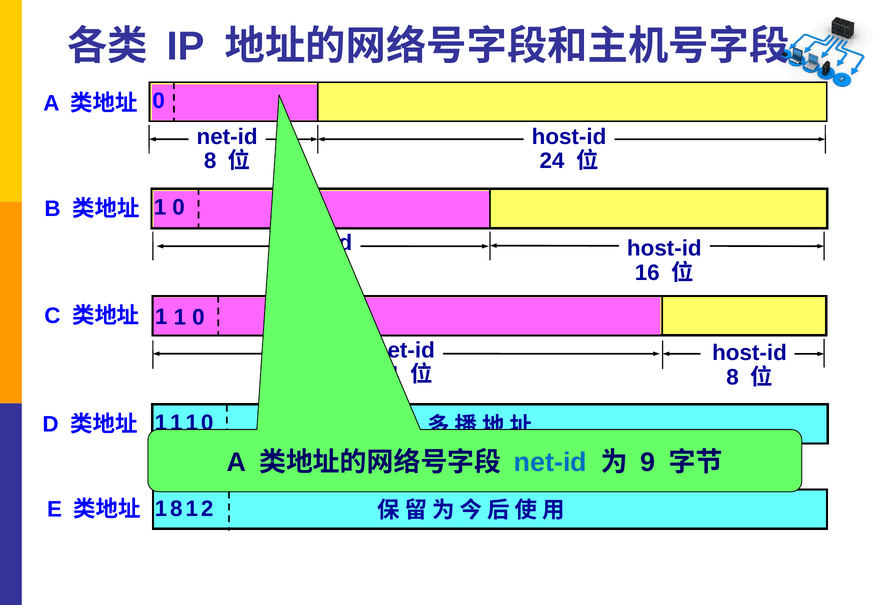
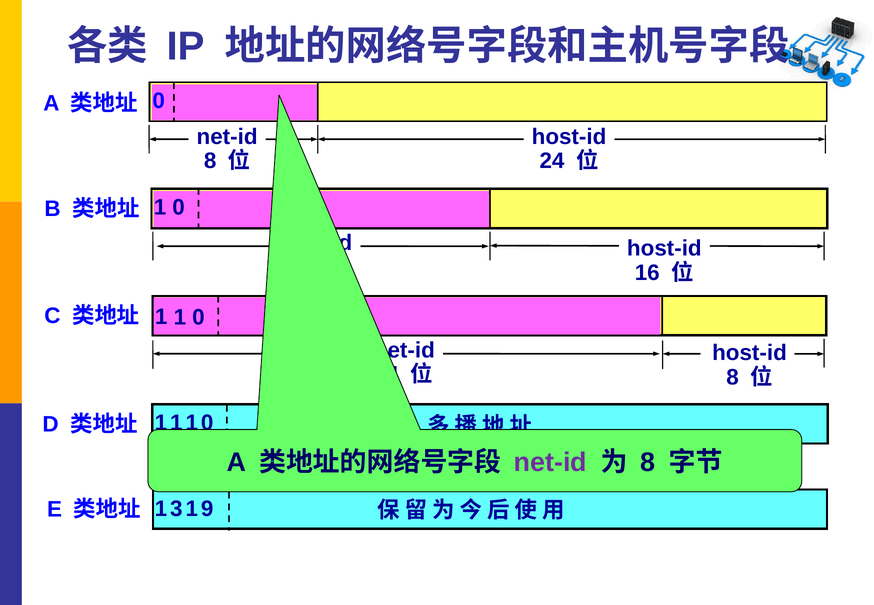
net-id colour: blue -> purple (550, 463)
9: 9 -> 8 (648, 463)
1 8: 8 -> 3 (176, 509)
2: 2 -> 9 (207, 509)
